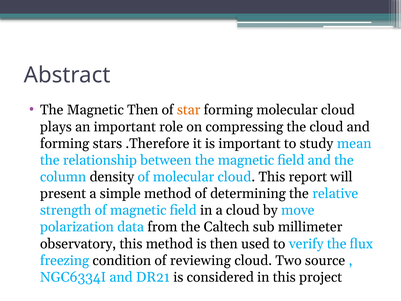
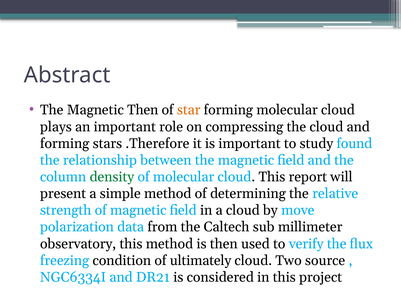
mean: mean -> found (354, 143)
density colour: black -> green (112, 177)
reviewing: reviewing -> ultimately (201, 260)
